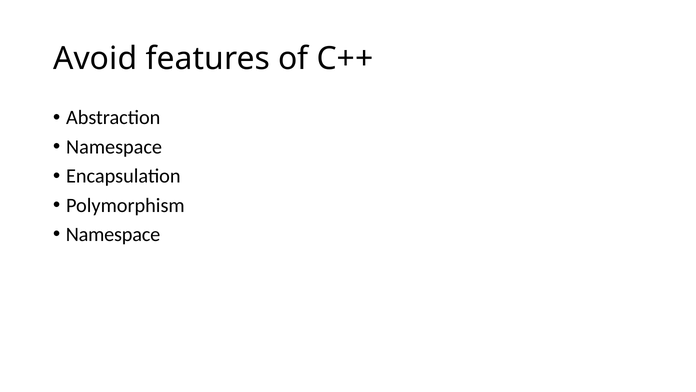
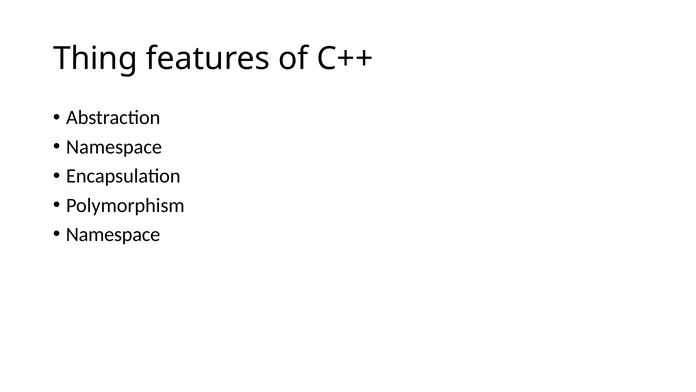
Avoid: Avoid -> Thing (95, 58)
